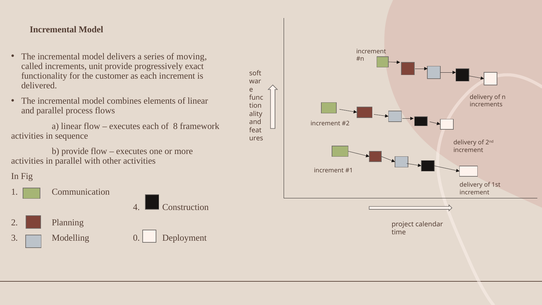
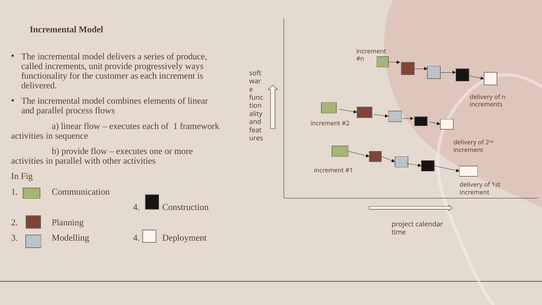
moving: moving -> produce (192, 56)
exact: exact -> ways (194, 66)
of 8: 8 -> 1 (175, 126)
Modelling 0: 0 -> 4 (136, 238)
